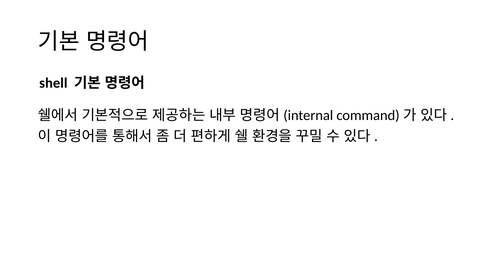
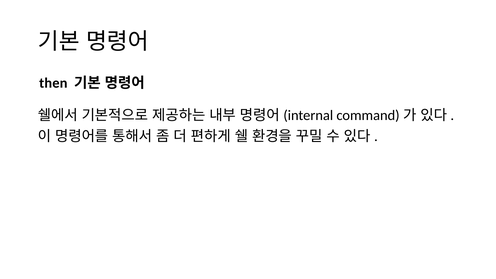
shell: shell -> then (53, 83)
